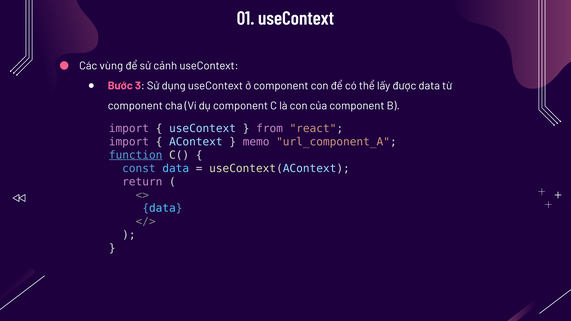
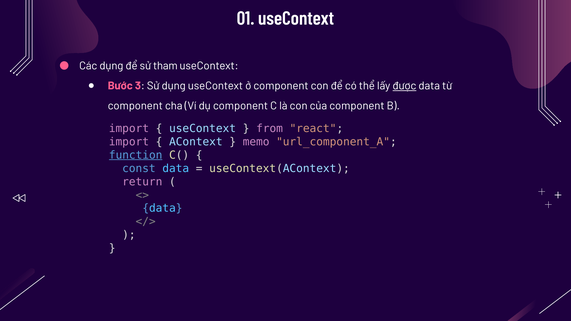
Các vùng: vùng -> dụng (111, 66)
cảnh: cảnh -> tham (165, 66)
được underline: none -> present (404, 86)
